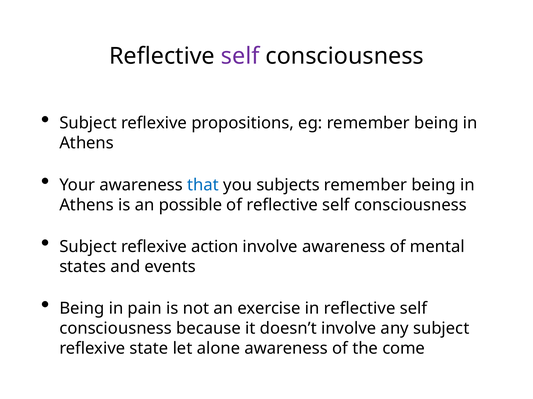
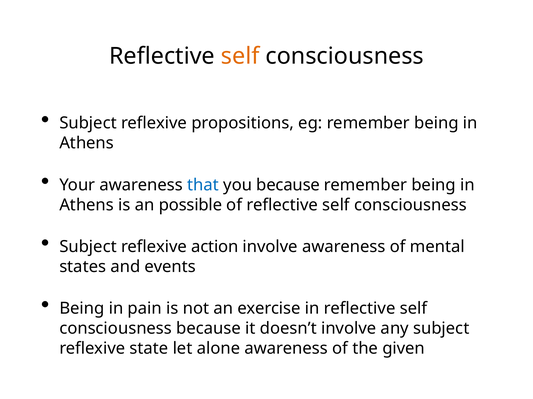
self colour: purple -> orange (240, 56)
you subjects: subjects -> because (288, 185)
come: come -> given (404, 349)
